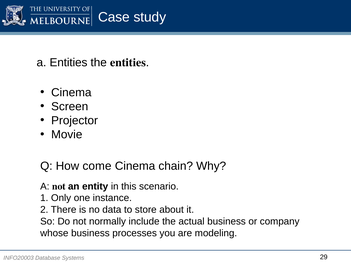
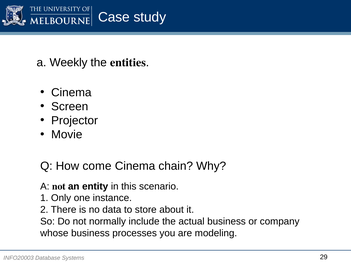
a Entities: Entities -> Weekly (69, 62)
